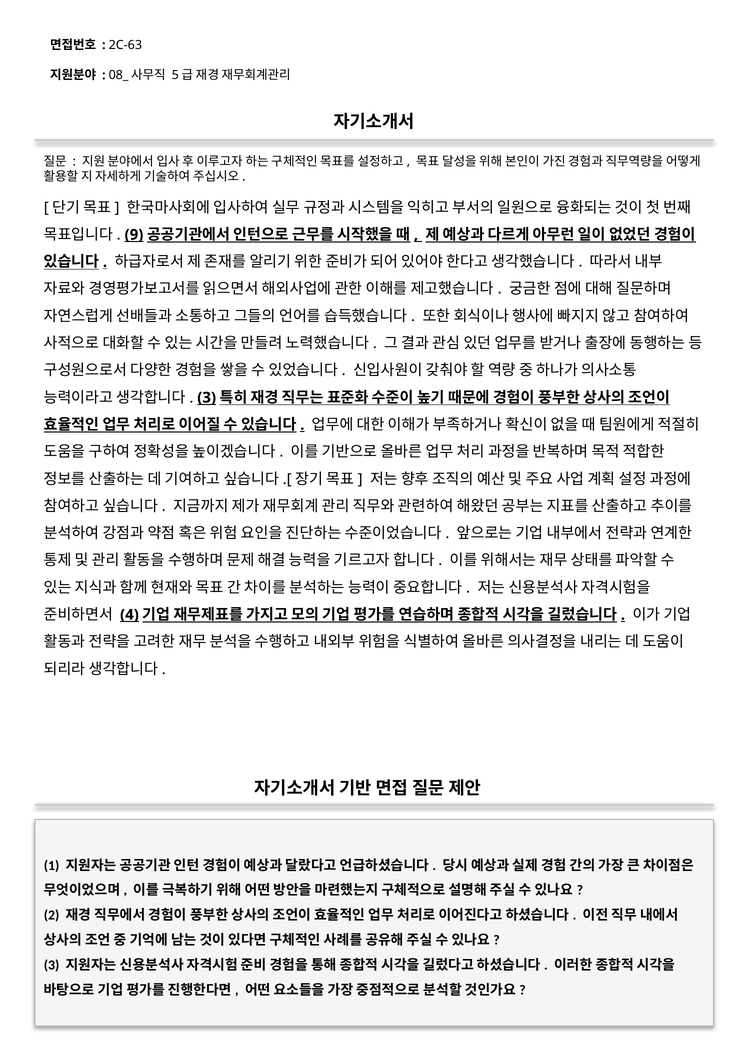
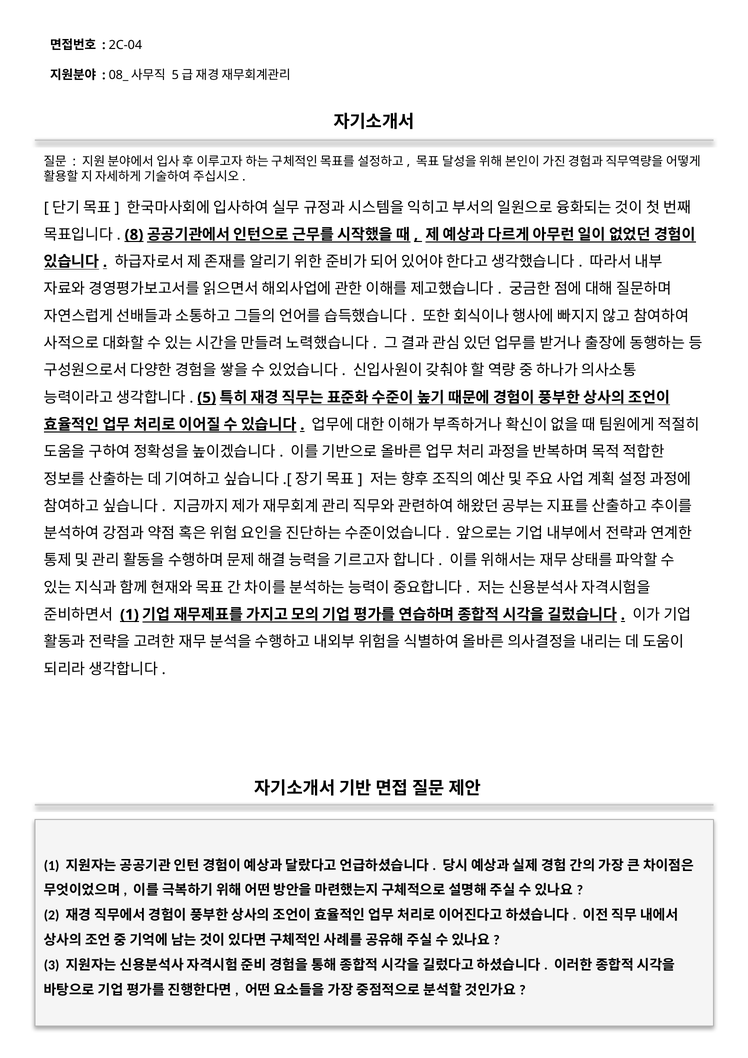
2C-63: 2C-63 -> 2C-04 (125, 45)
9: 9 -> 8 (134, 235)
3: 3 -> 5 (207, 398)
4: 4 -> 1 (129, 615)
